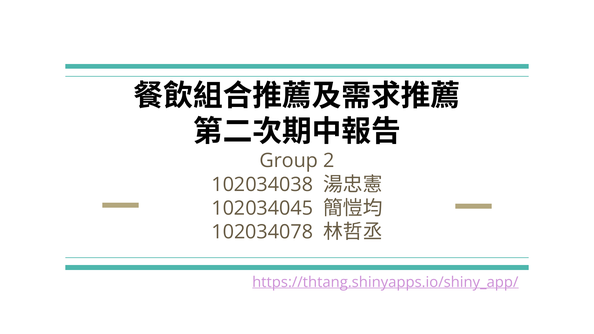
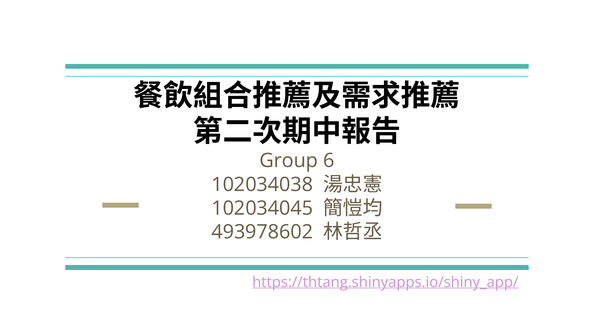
2: 2 -> 6 (329, 161)
102034078: 102034078 -> 493978602 (262, 232)
